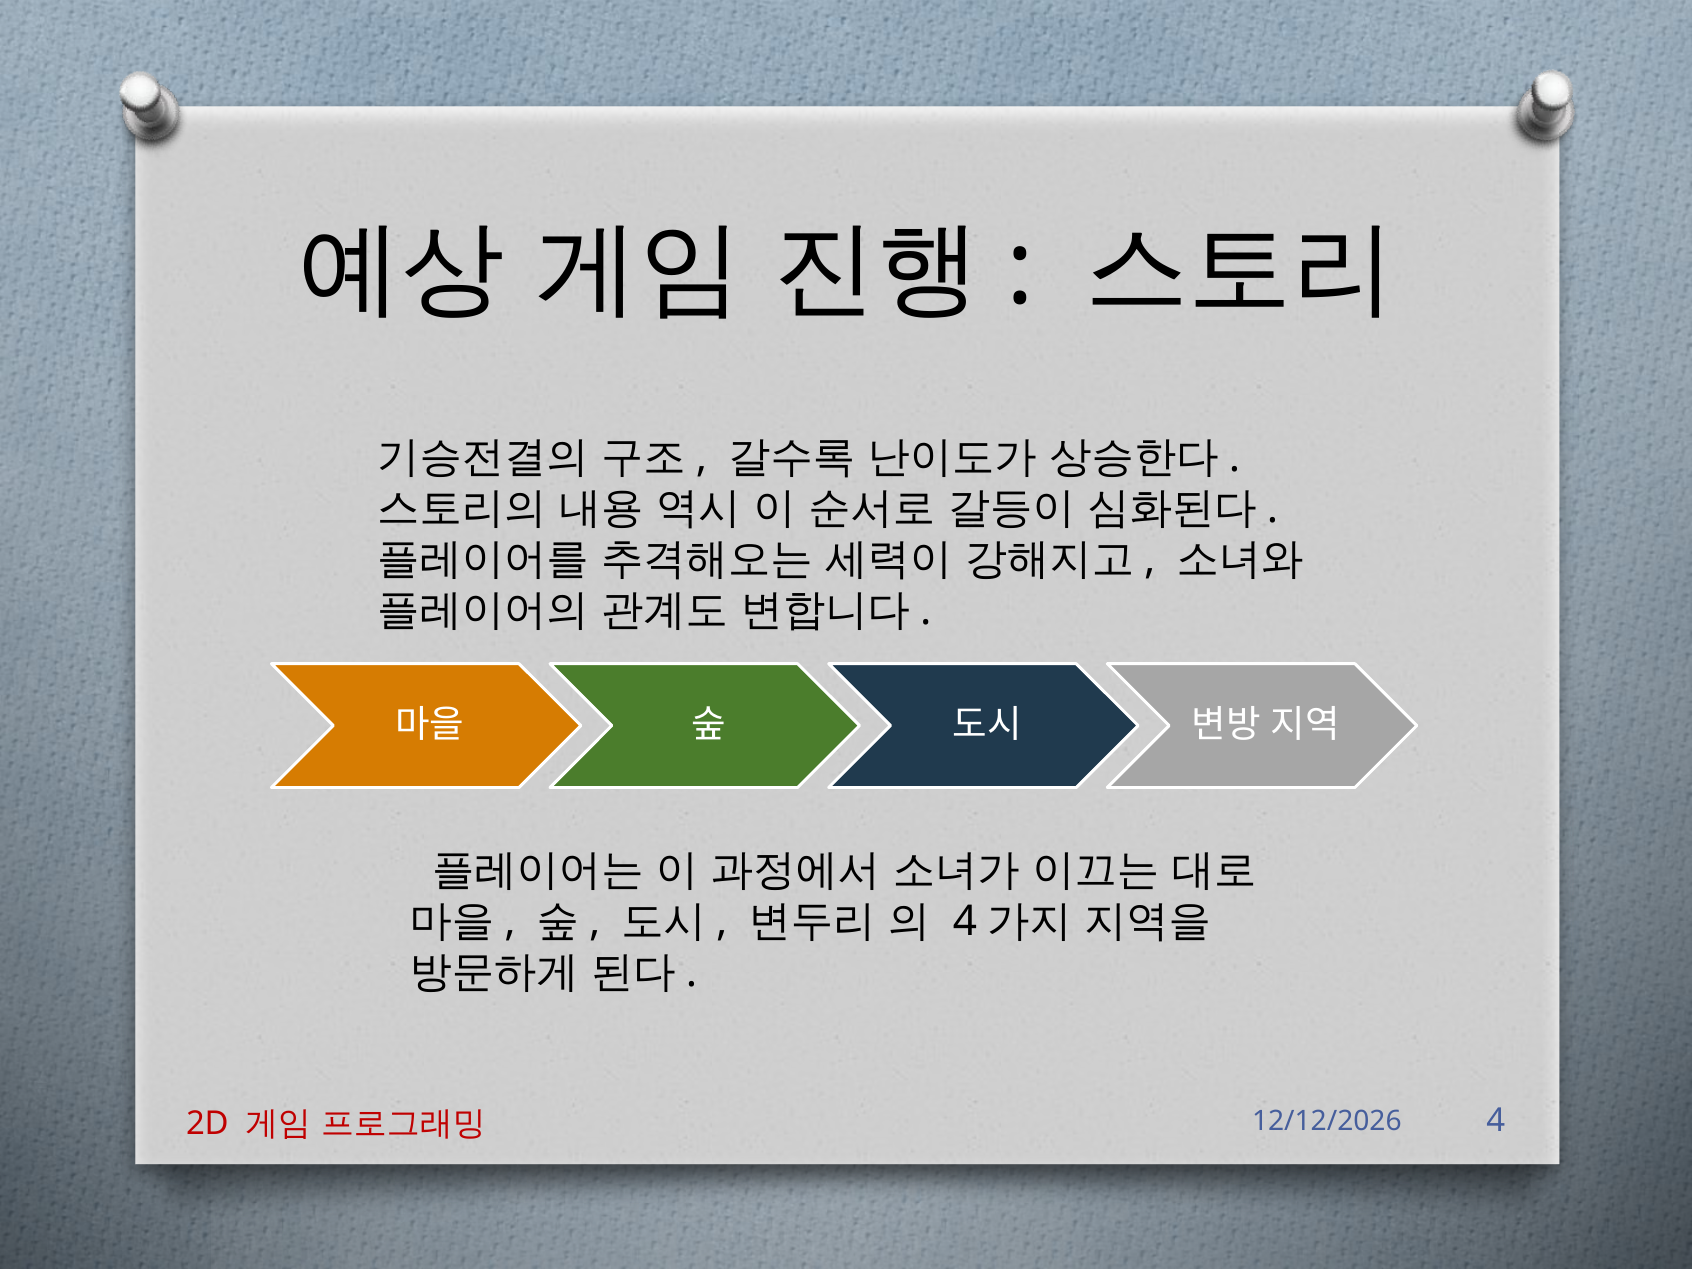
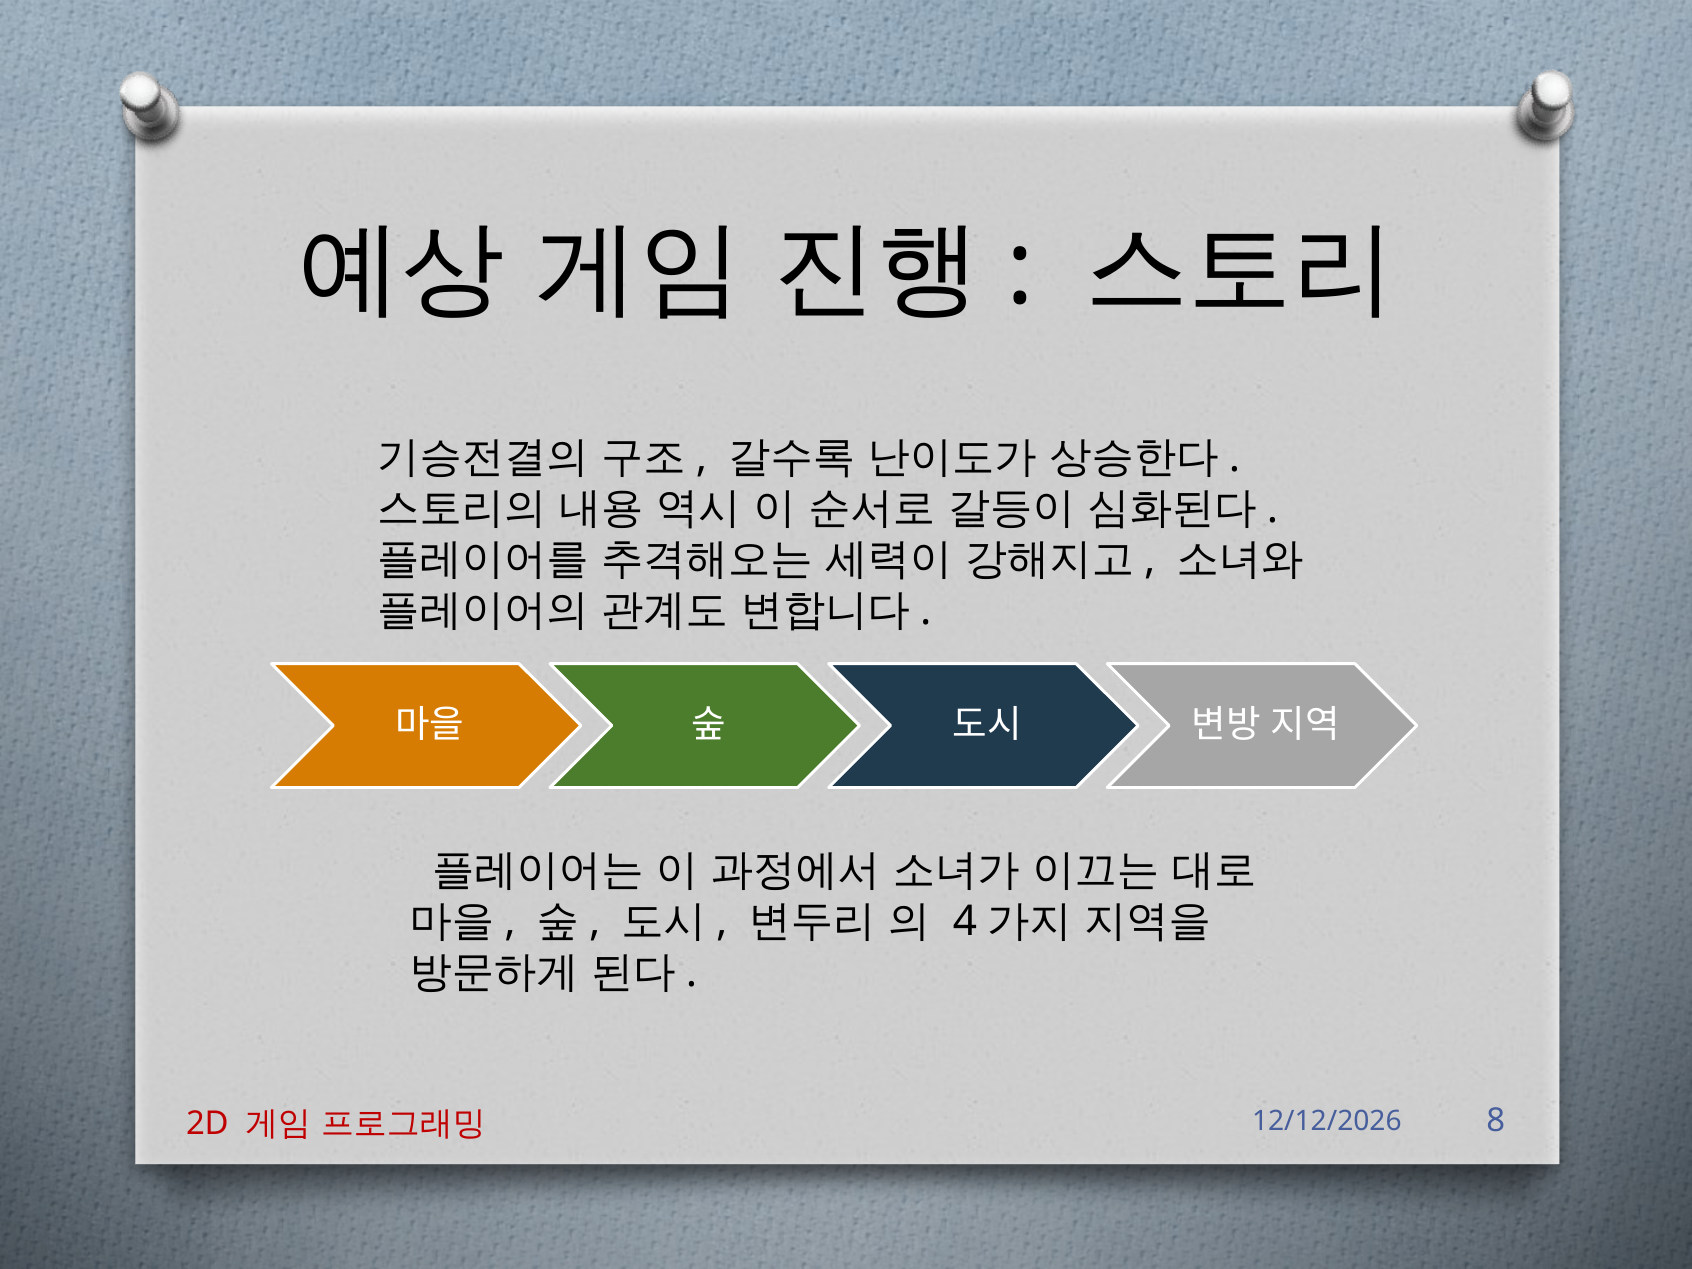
4: 4 -> 8 (1496, 1121)
